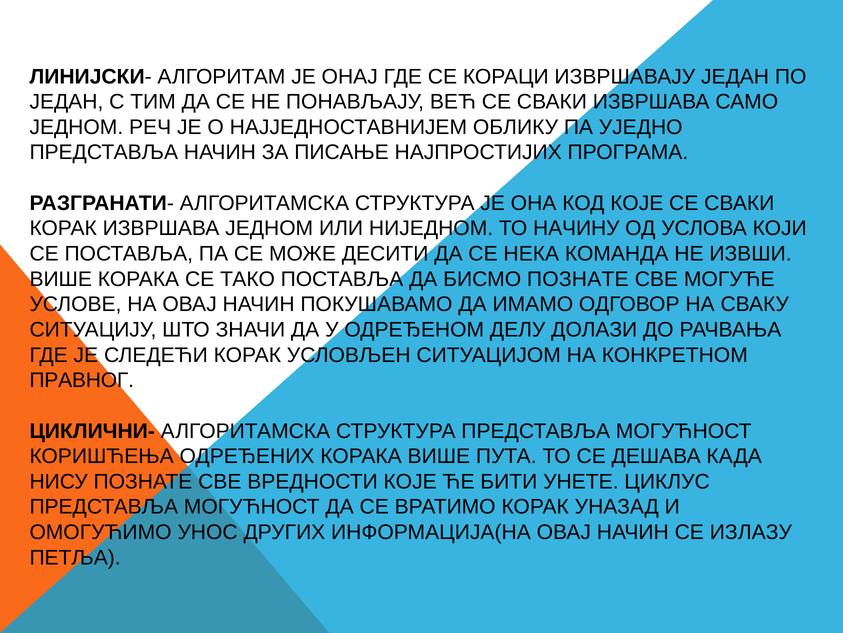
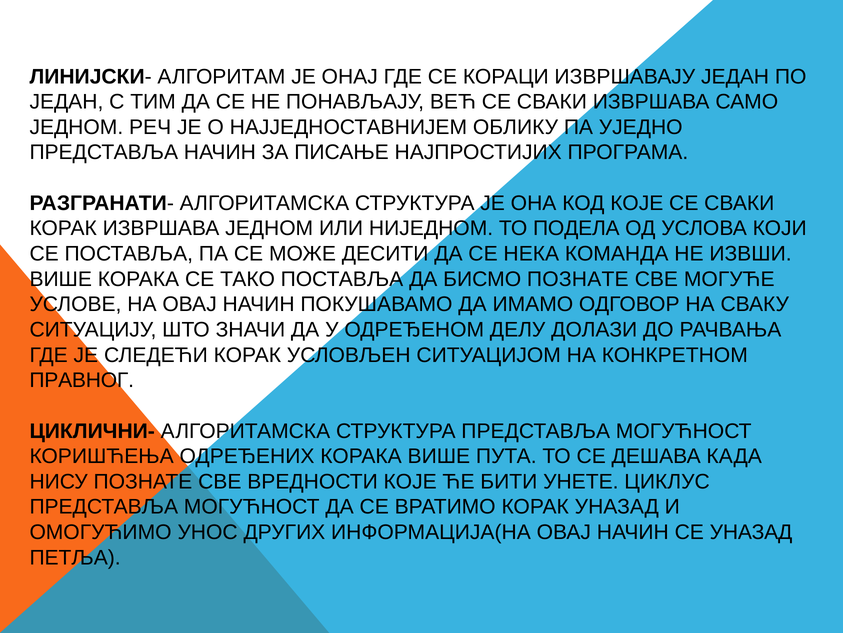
НАЧИНУ: НАЧИНУ -> ПОДЕЛА (576, 228)
СЕ ИЗЛАЗУ: ИЗЛАЗУ -> УНАЗАД (751, 532)
